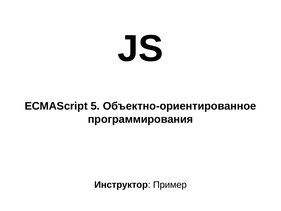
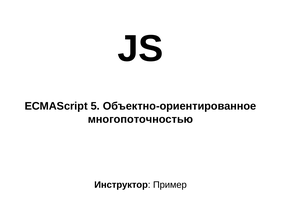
программирования: программирования -> многопоточностью (140, 119)
